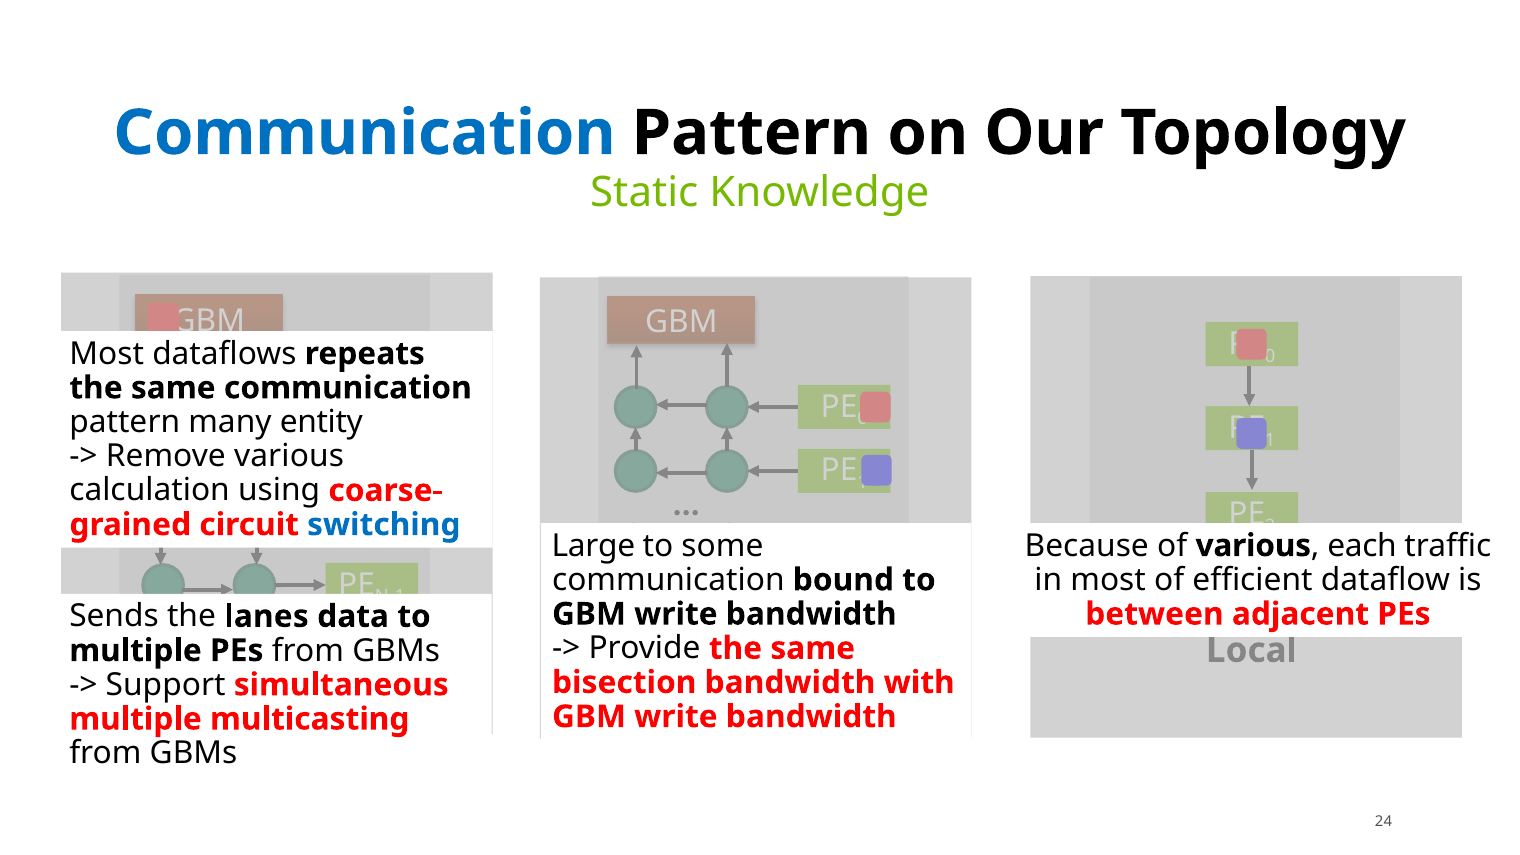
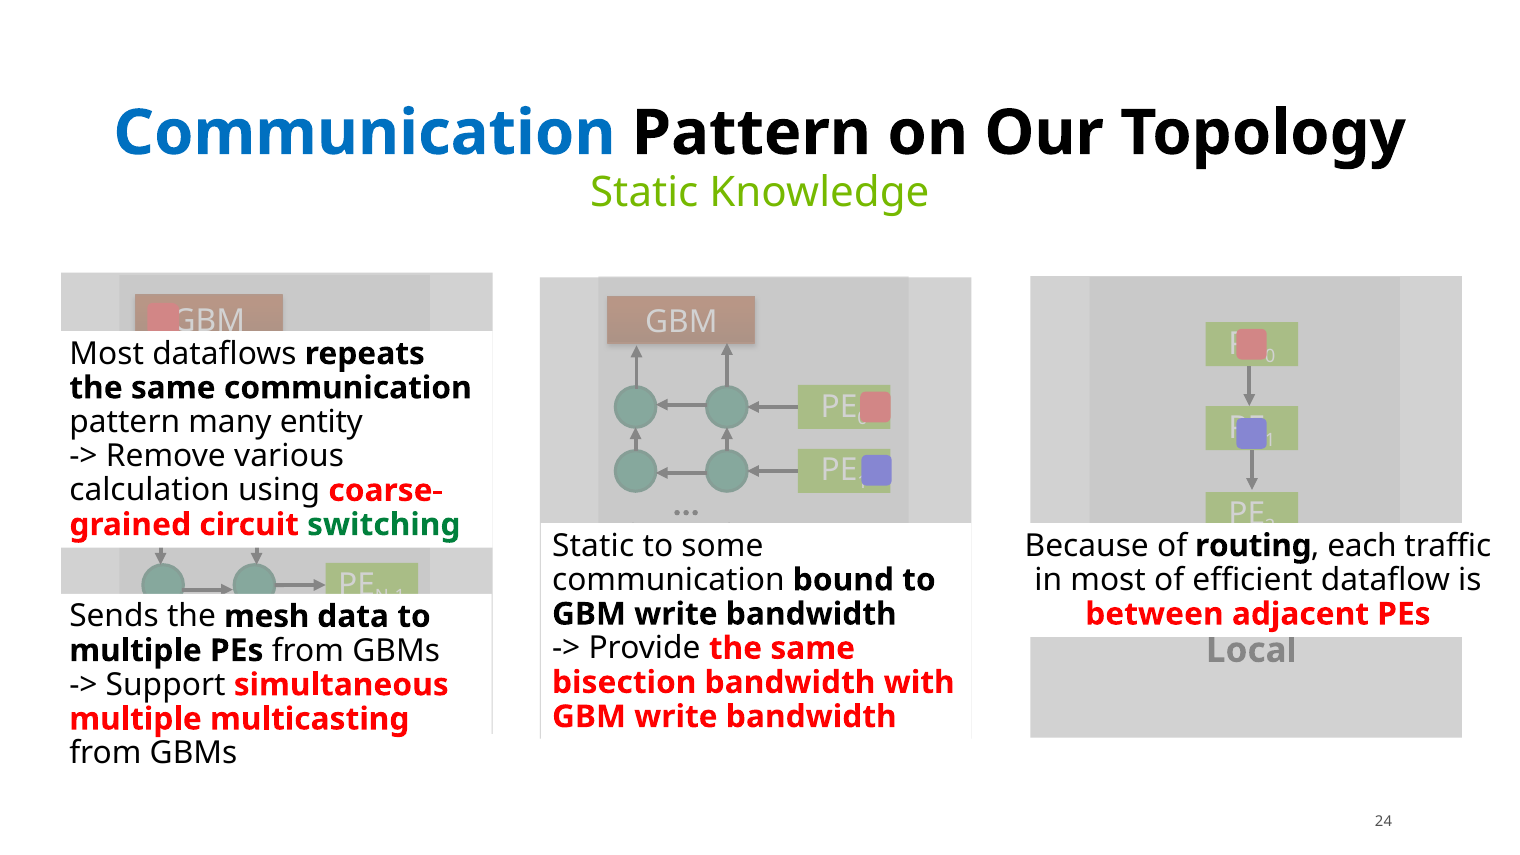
switching colour: blue -> green (384, 525)
Large: Large -> Static (593, 546)
of various: various -> routing (1253, 546)
lanes: lanes -> mesh (267, 616)
